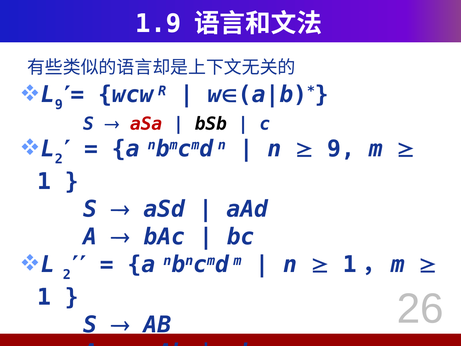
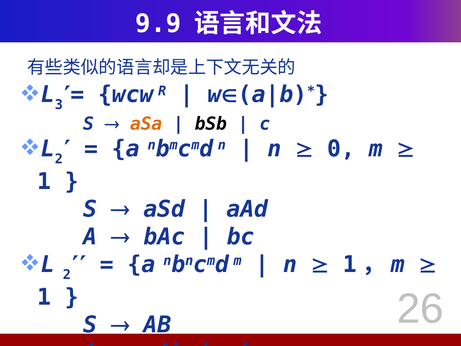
1.9: 1.9 -> 9.9 (158, 24)
9: 9 -> 3 (59, 105)
aSa colour: red -> orange (146, 124)
9: 9 -> 0 (341, 149)
